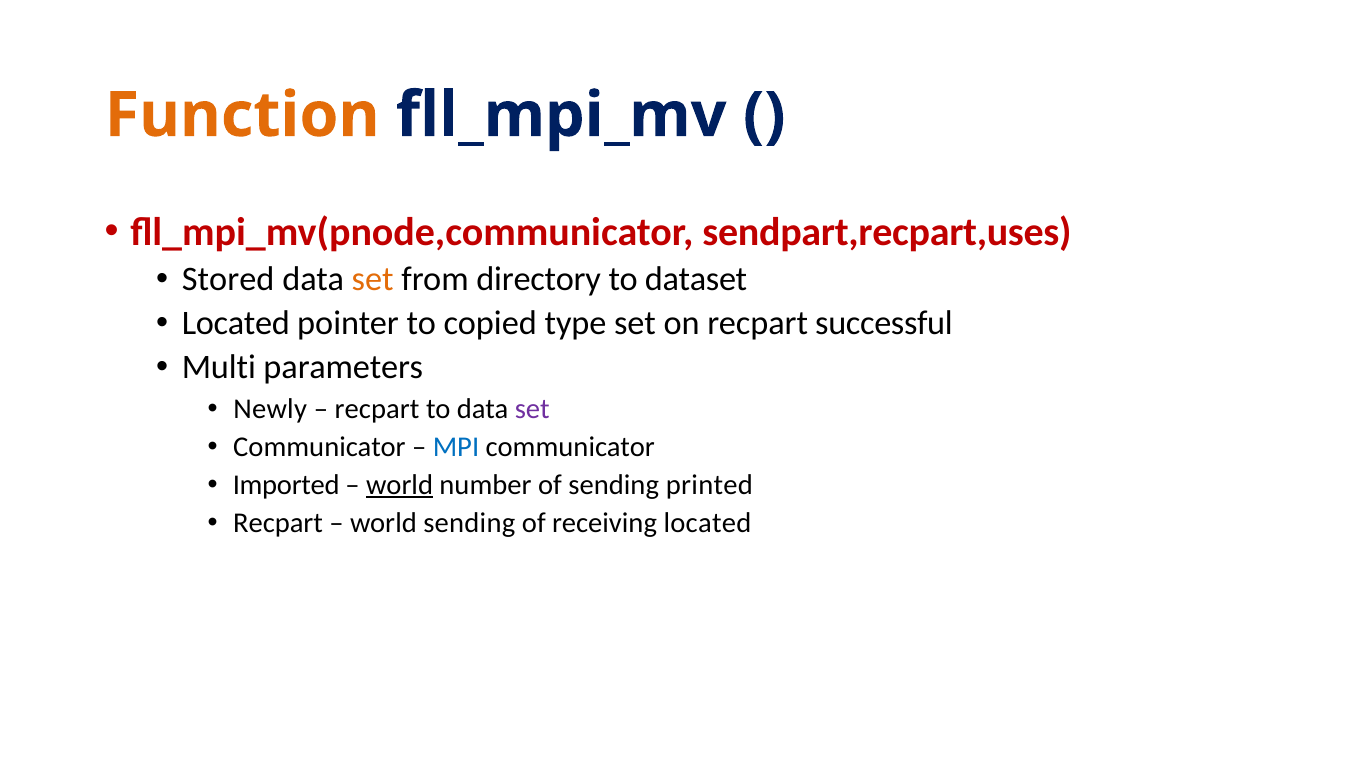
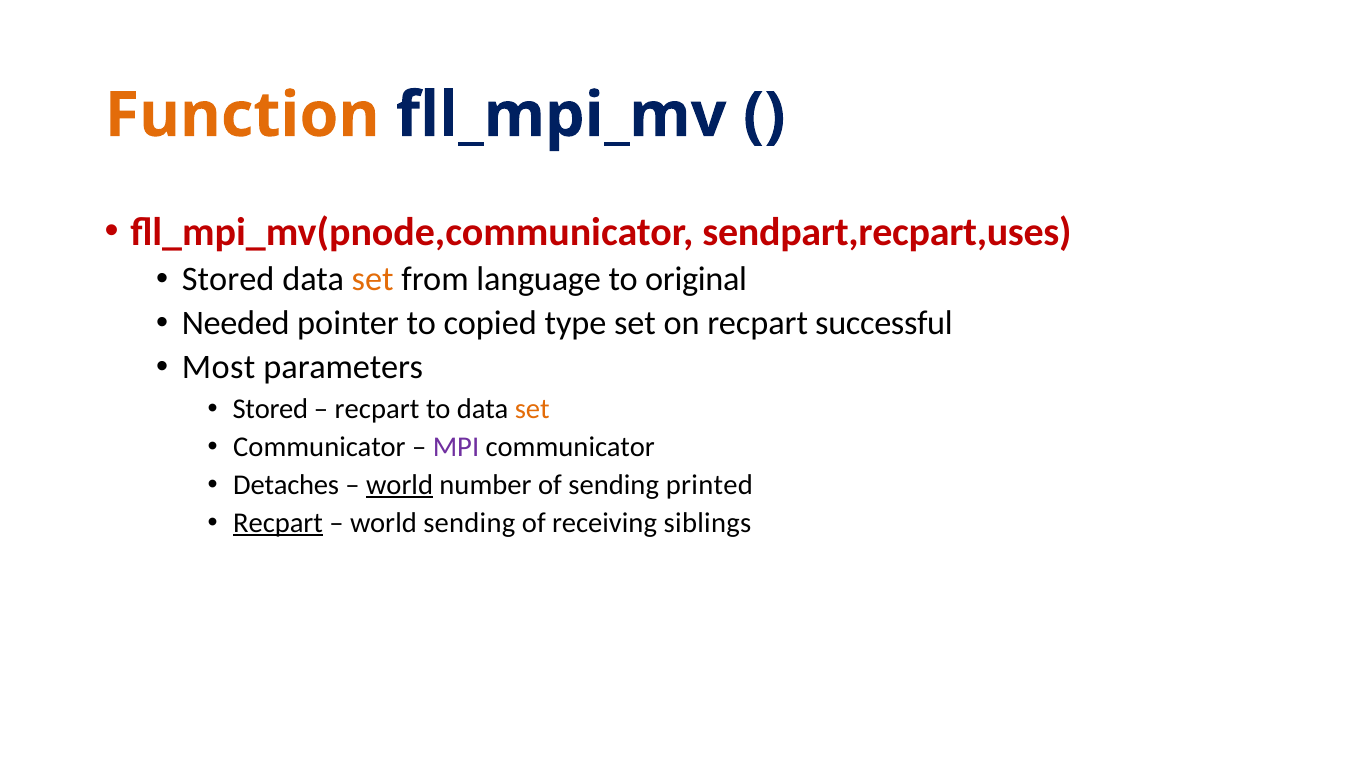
directory: directory -> language (539, 279)
dataset: dataset -> original (696, 279)
Located: Located -> Needed (236, 323)
Multi: Multi -> Most (219, 367)
Newly: Newly -> Stored (270, 409)
set colour: purple -> orange (532, 409)
MPI colour: blue -> purple (456, 447)
Imported: Imported -> Detaches (286, 485)
Recpart underline: none -> present (278, 523)
receiving located: located -> siblings (707, 523)
